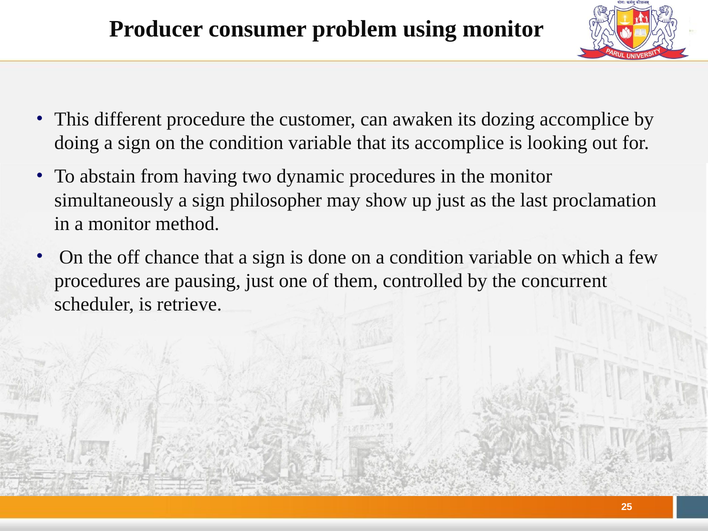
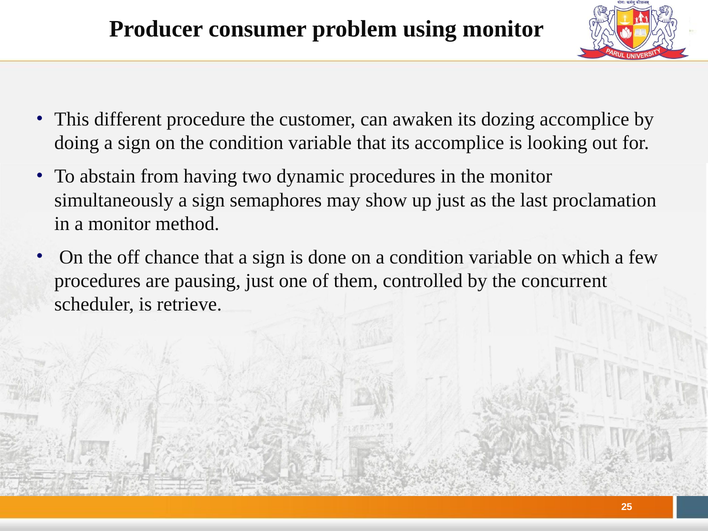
philosopher: philosopher -> semaphores (276, 200)
